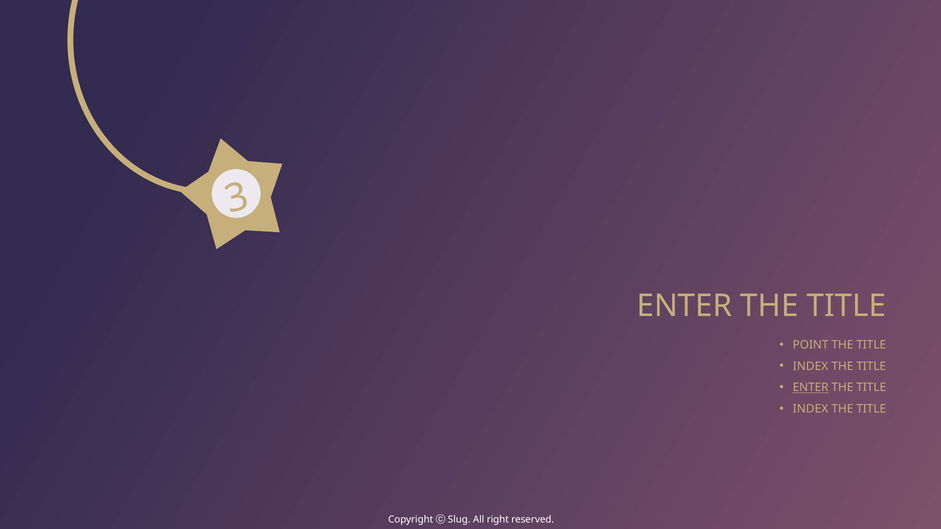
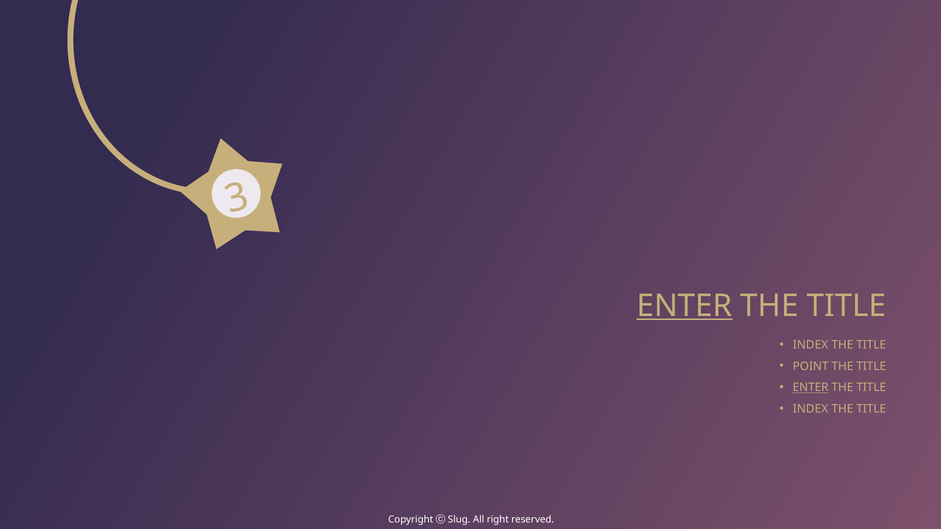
ENTER underline: none -> present (684, 306)
POINT: POINT -> INDEX (811, 345)
INDEX: INDEX -> POINT (811, 366)
